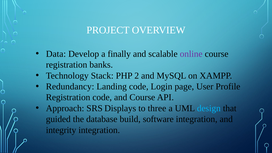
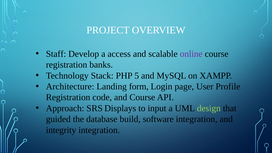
Data: Data -> Staff (56, 54)
finally: finally -> access (119, 54)
2: 2 -> 5 (137, 76)
Redundancy: Redundancy -> Architecture (70, 87)
Landing code: code -> form (139, 87)
three: three -> input (157, 108)
design colour: light blue -> light green (209, 108)
